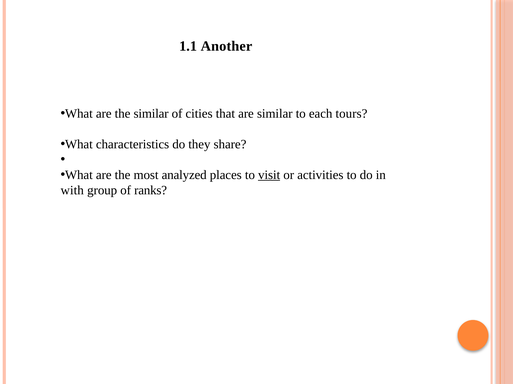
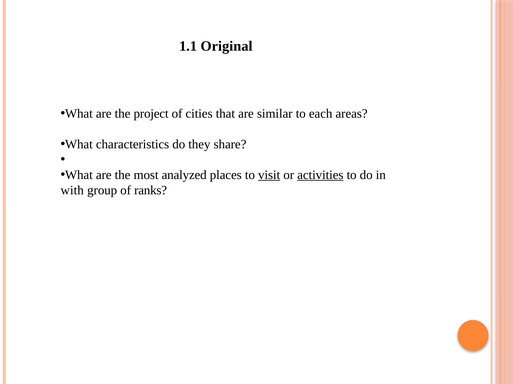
Another: Another -> Original (227, 46)
the similar: similar -> project (151, 114)
tours: tours -> areas (352, 114)
activities underline: none -> present (320, 175)
